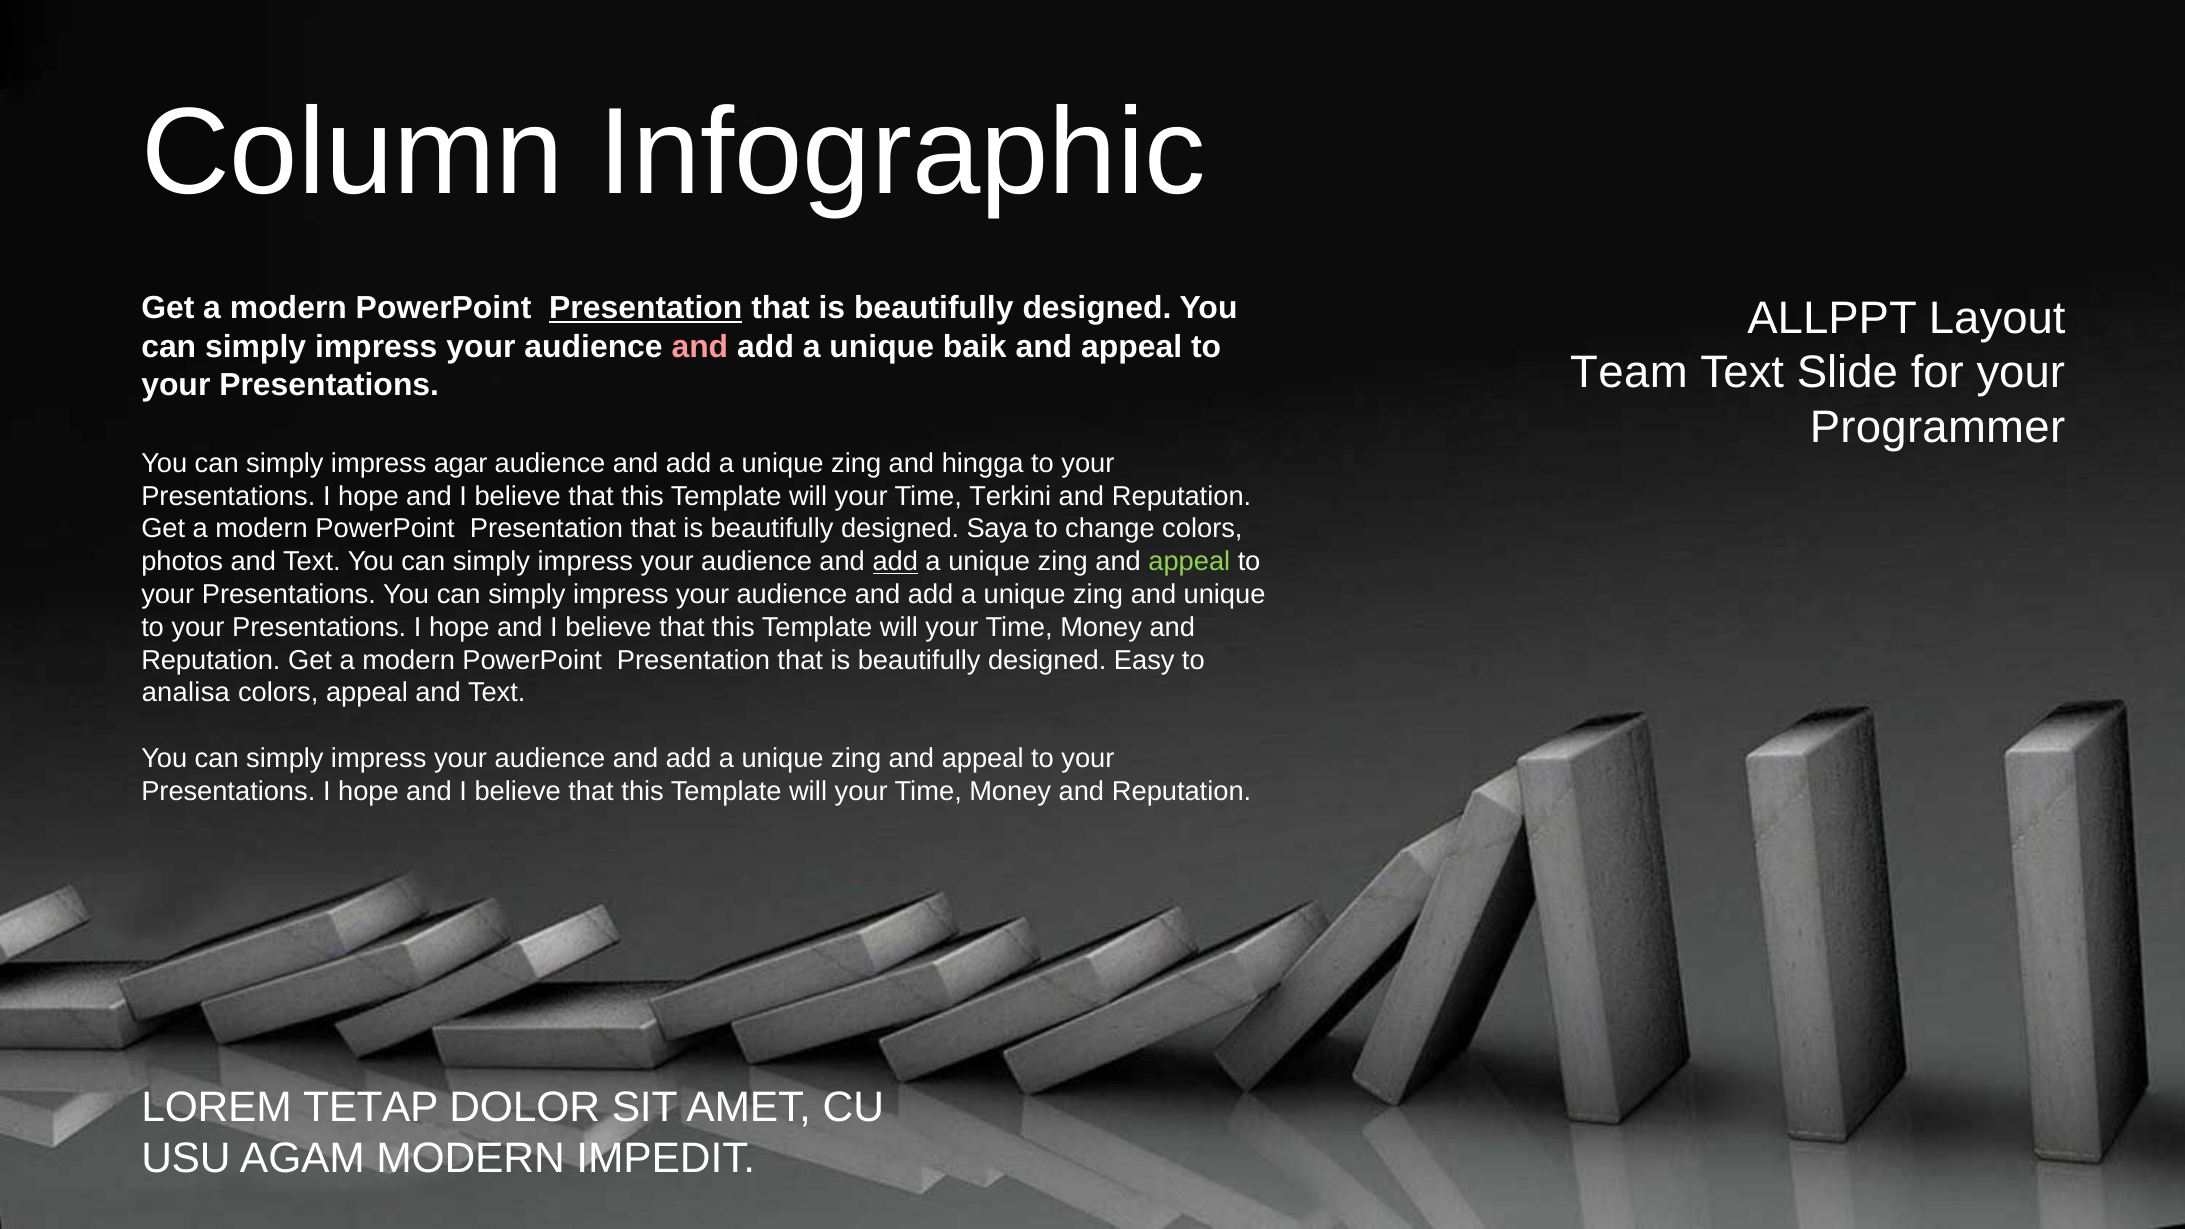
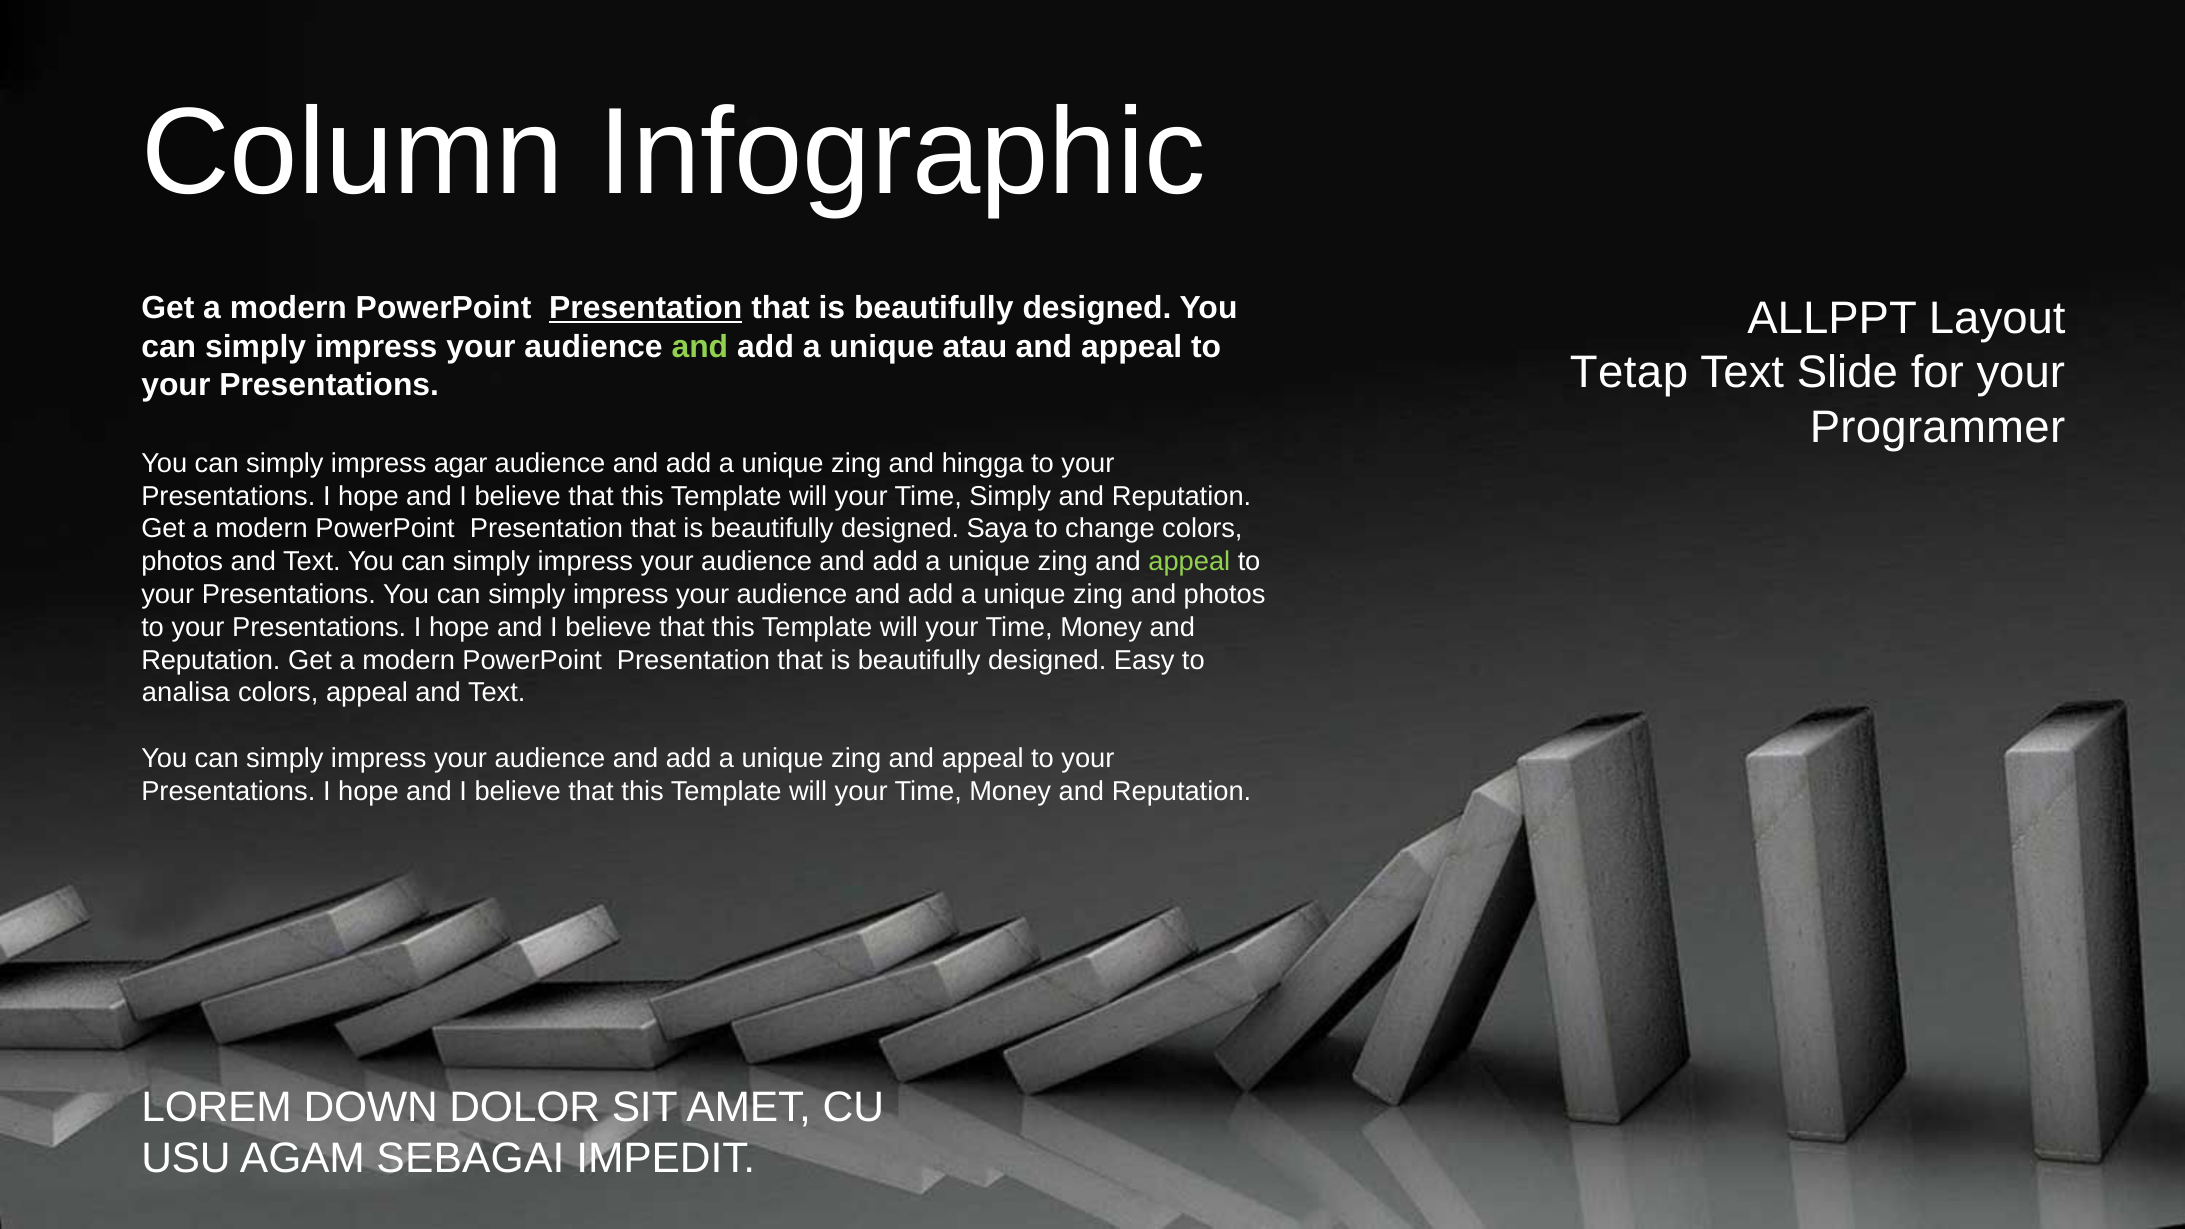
and colour: pink -> light green (700, 347)
baik: baik -> atau (975, 347)
Team: Team -> Tetap (1629, 373)
Time Terkini: Terkini -> Simply (1010, 496)
add underline: present -> none (895, 562)
and unique: unique -> photos (1225, 595)
TETAP: TETAP -> DOWN (371, 1108)
AGAM MODERN: MODERN -> SEBAGAI (470, 1159)
